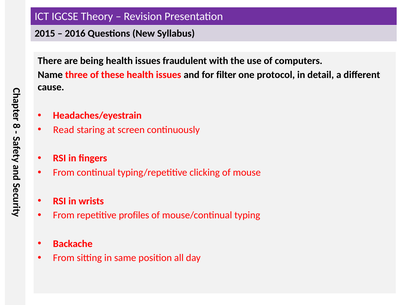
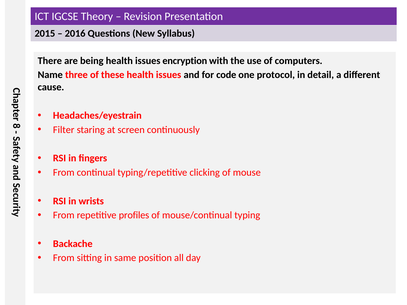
fraudulent: fraudulent -> encryption (185, 61)
filter: filter -> code (226, 75)
Read: Read -> Filter (64, 130)
